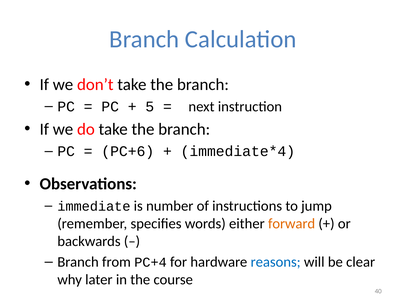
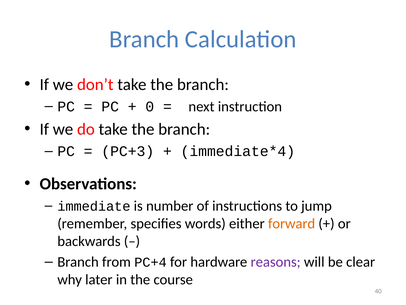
5: 5 -> 0 (150, 106)
PC+6: PC+6 -> PC+3 (128, 151)
reasons colour: blue -> purple (276, 262)
